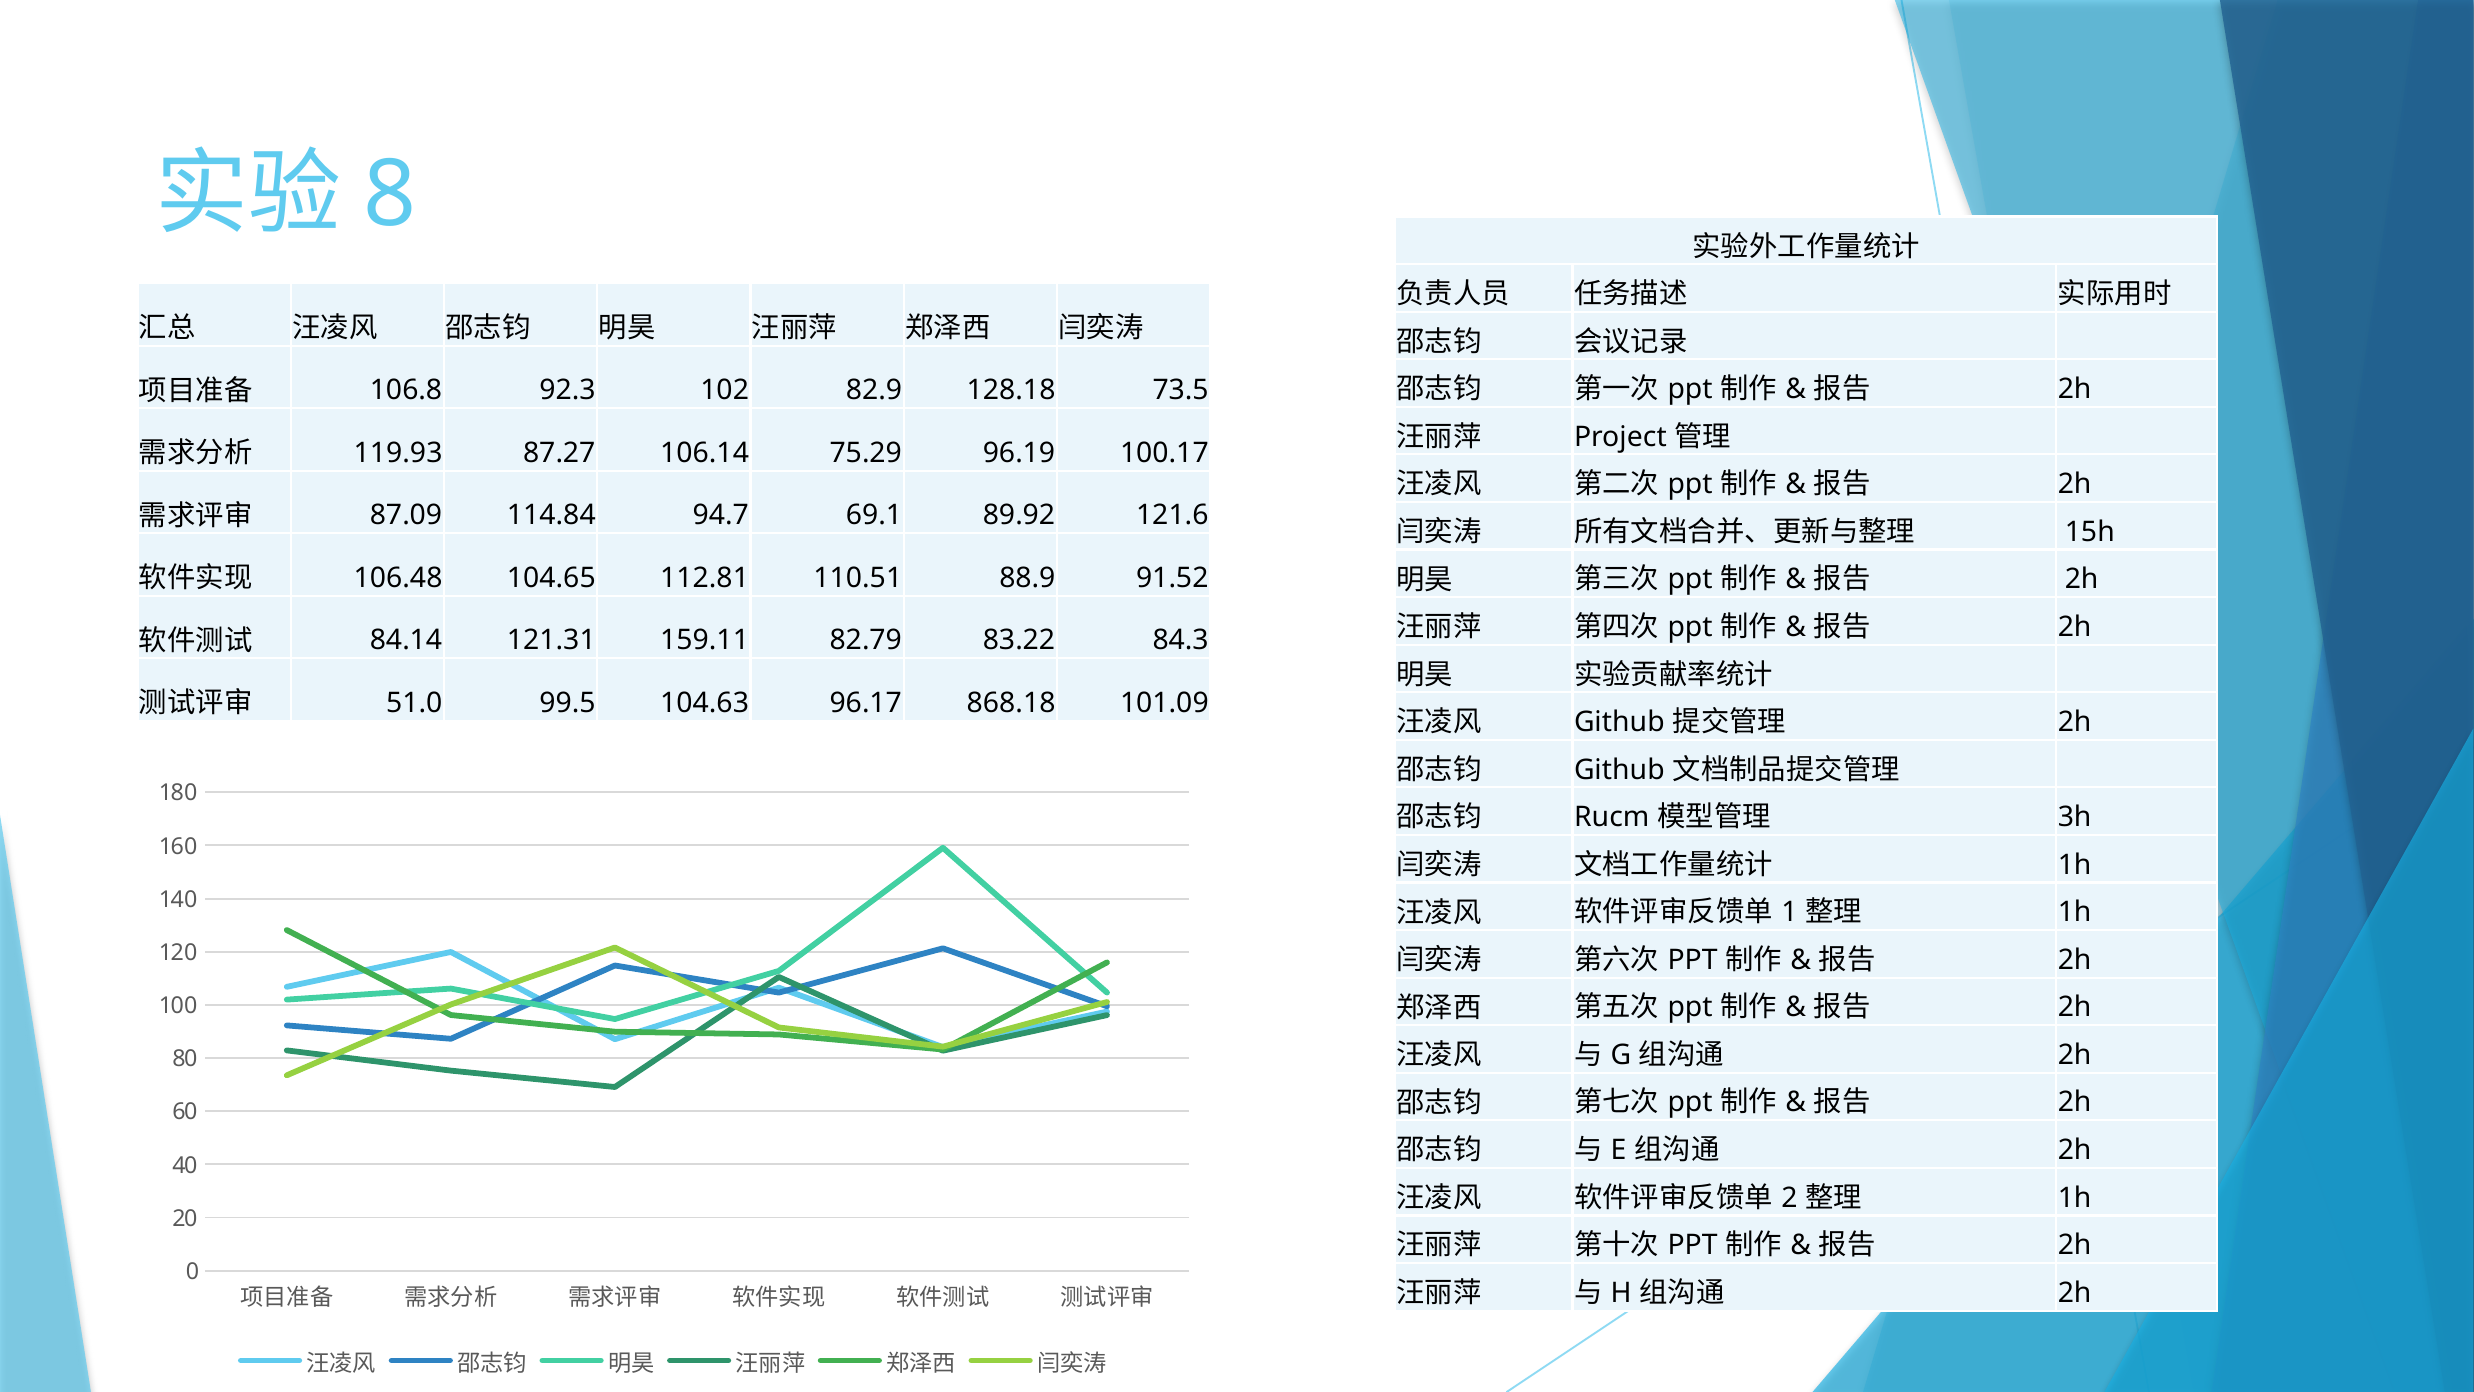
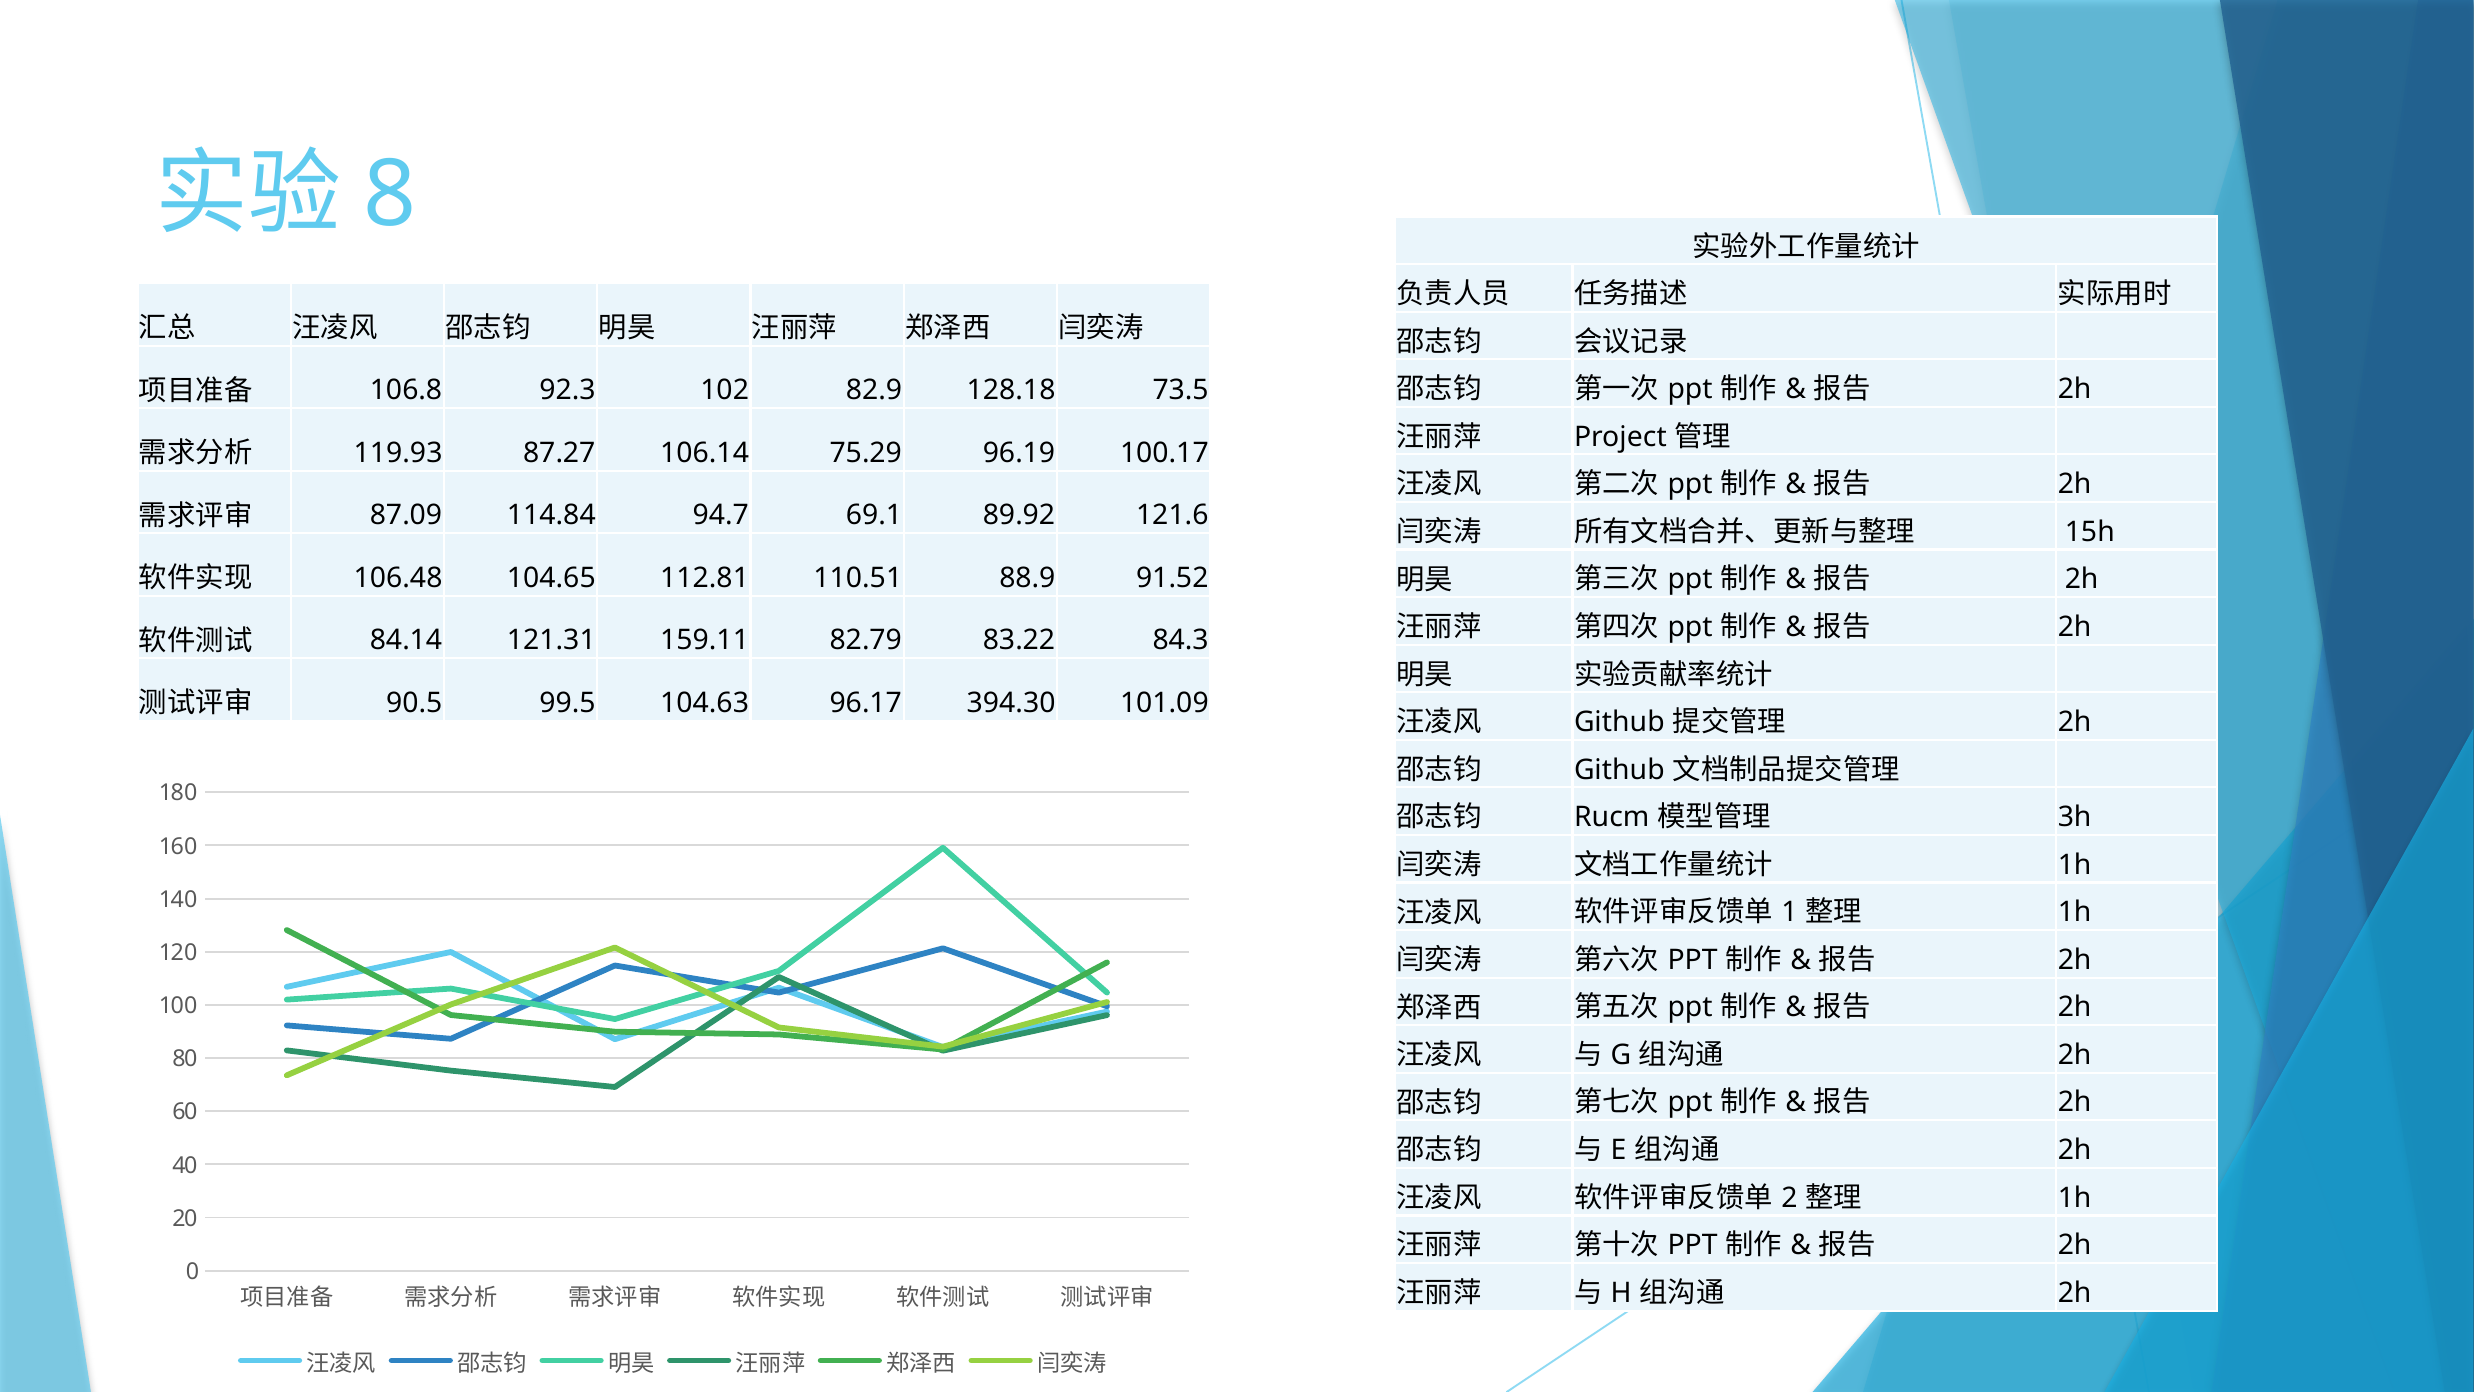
51.0: 51.0 -> 90.5 (414, 703)
868.18: 868.18 -> 394.30 (1011, 703)
